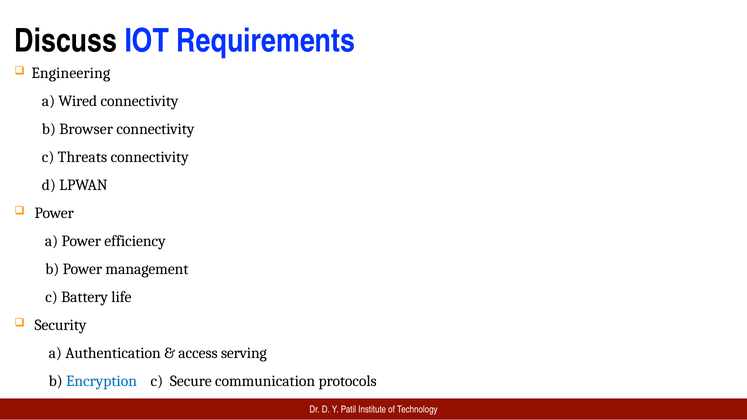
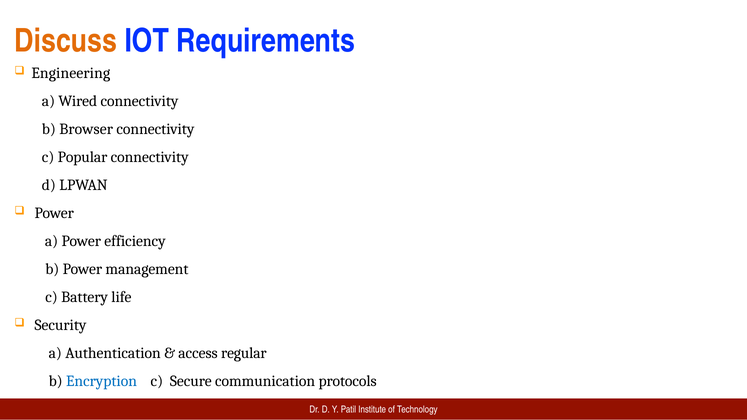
Discuss colour: black -> orange (66, 41)
Threats: Threats -> Popular (83, 157)
serving: serving -> regular (244, 353)
